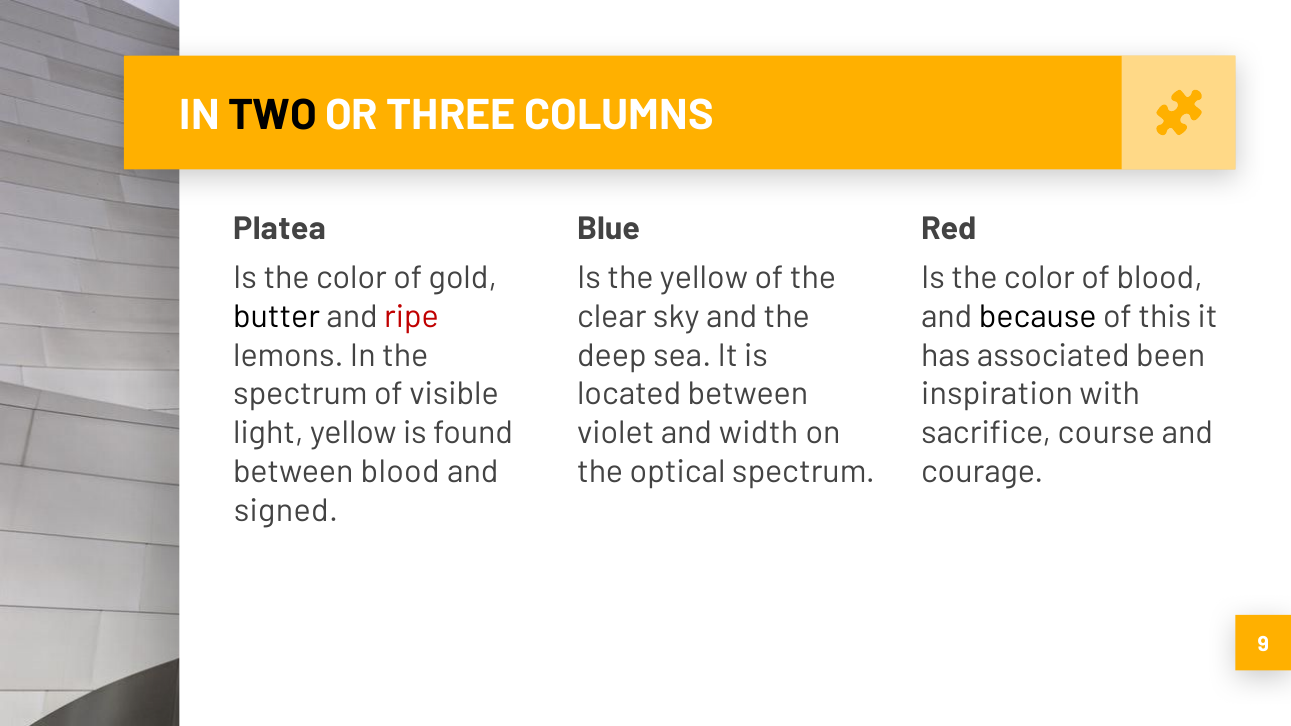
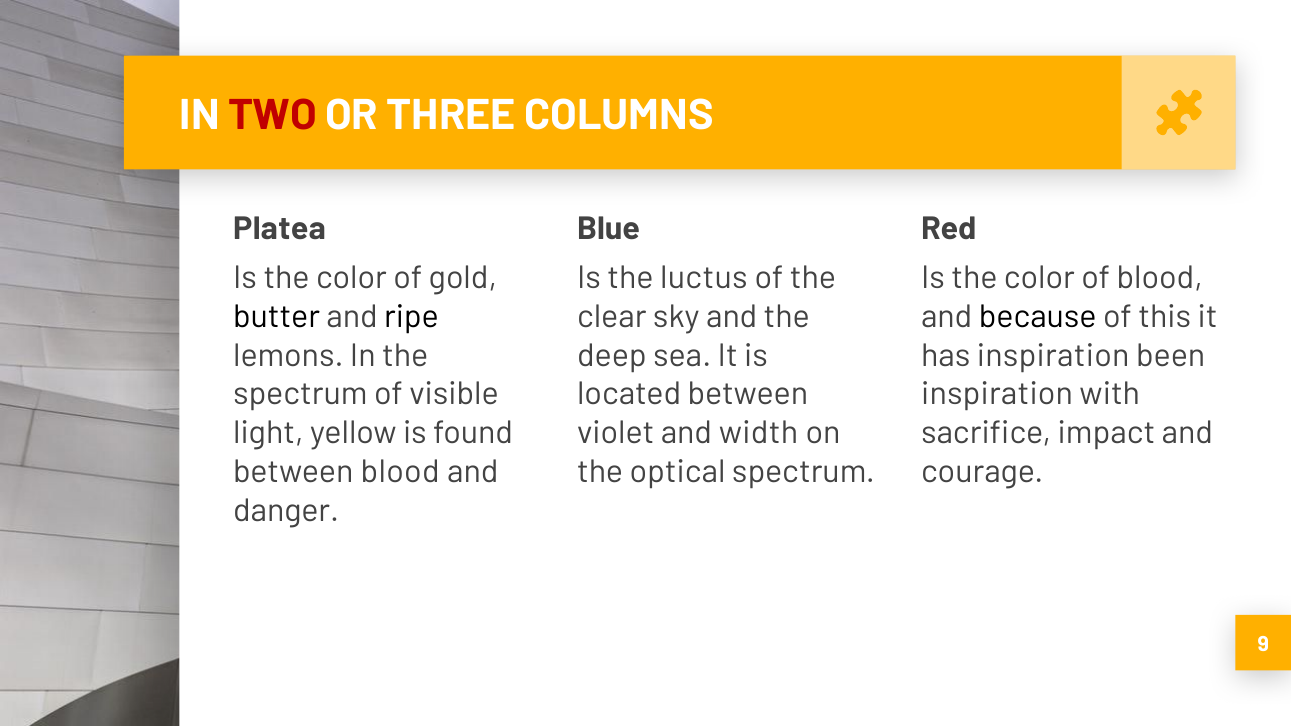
TWO colour: black -> red (273, 116)
the yellow: yellow -> luctus (704, 278)
ripe colour: red -> black (411, 317)
has associated: associated -> inspiration (1053, 356)
course: course -> impact (1106, 433)
signed: signed -> danger (286, 511)
